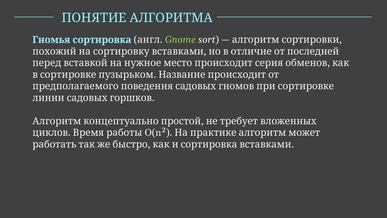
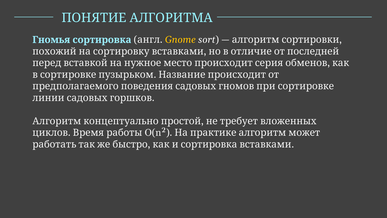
Gnome colour: light green -> yellow (180, 40)
